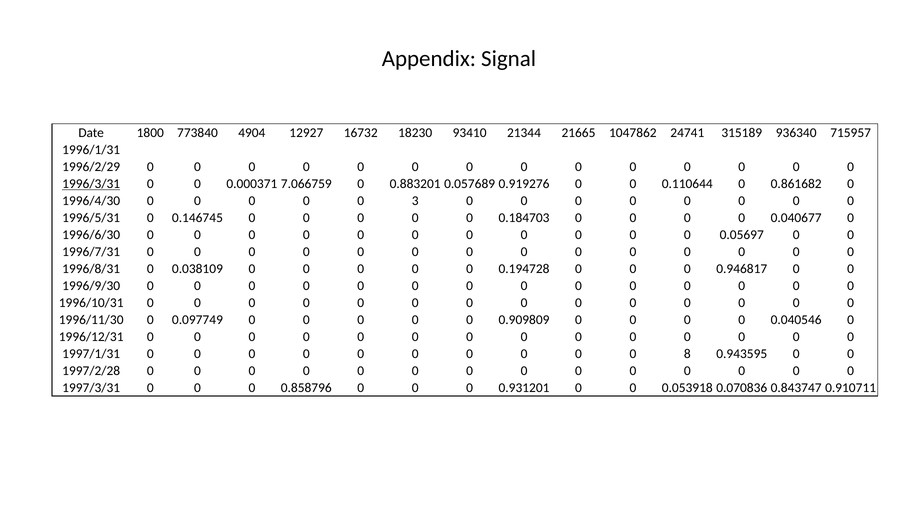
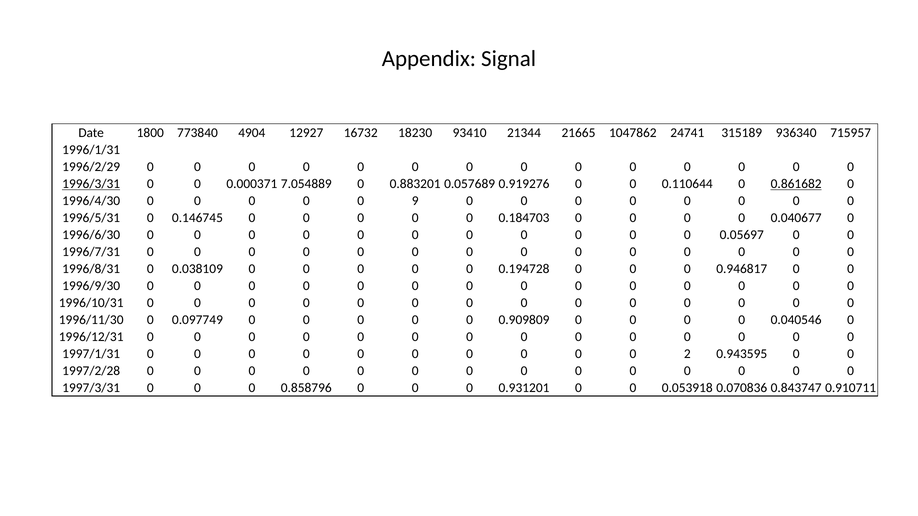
7.066759: 7.066759 -> 7.054889 (306, 184)
0.861682 underline: none -> present (796, 184)
3: 3 -> 9 (415, 201)
8: 8 -> 2 (687, 354)
